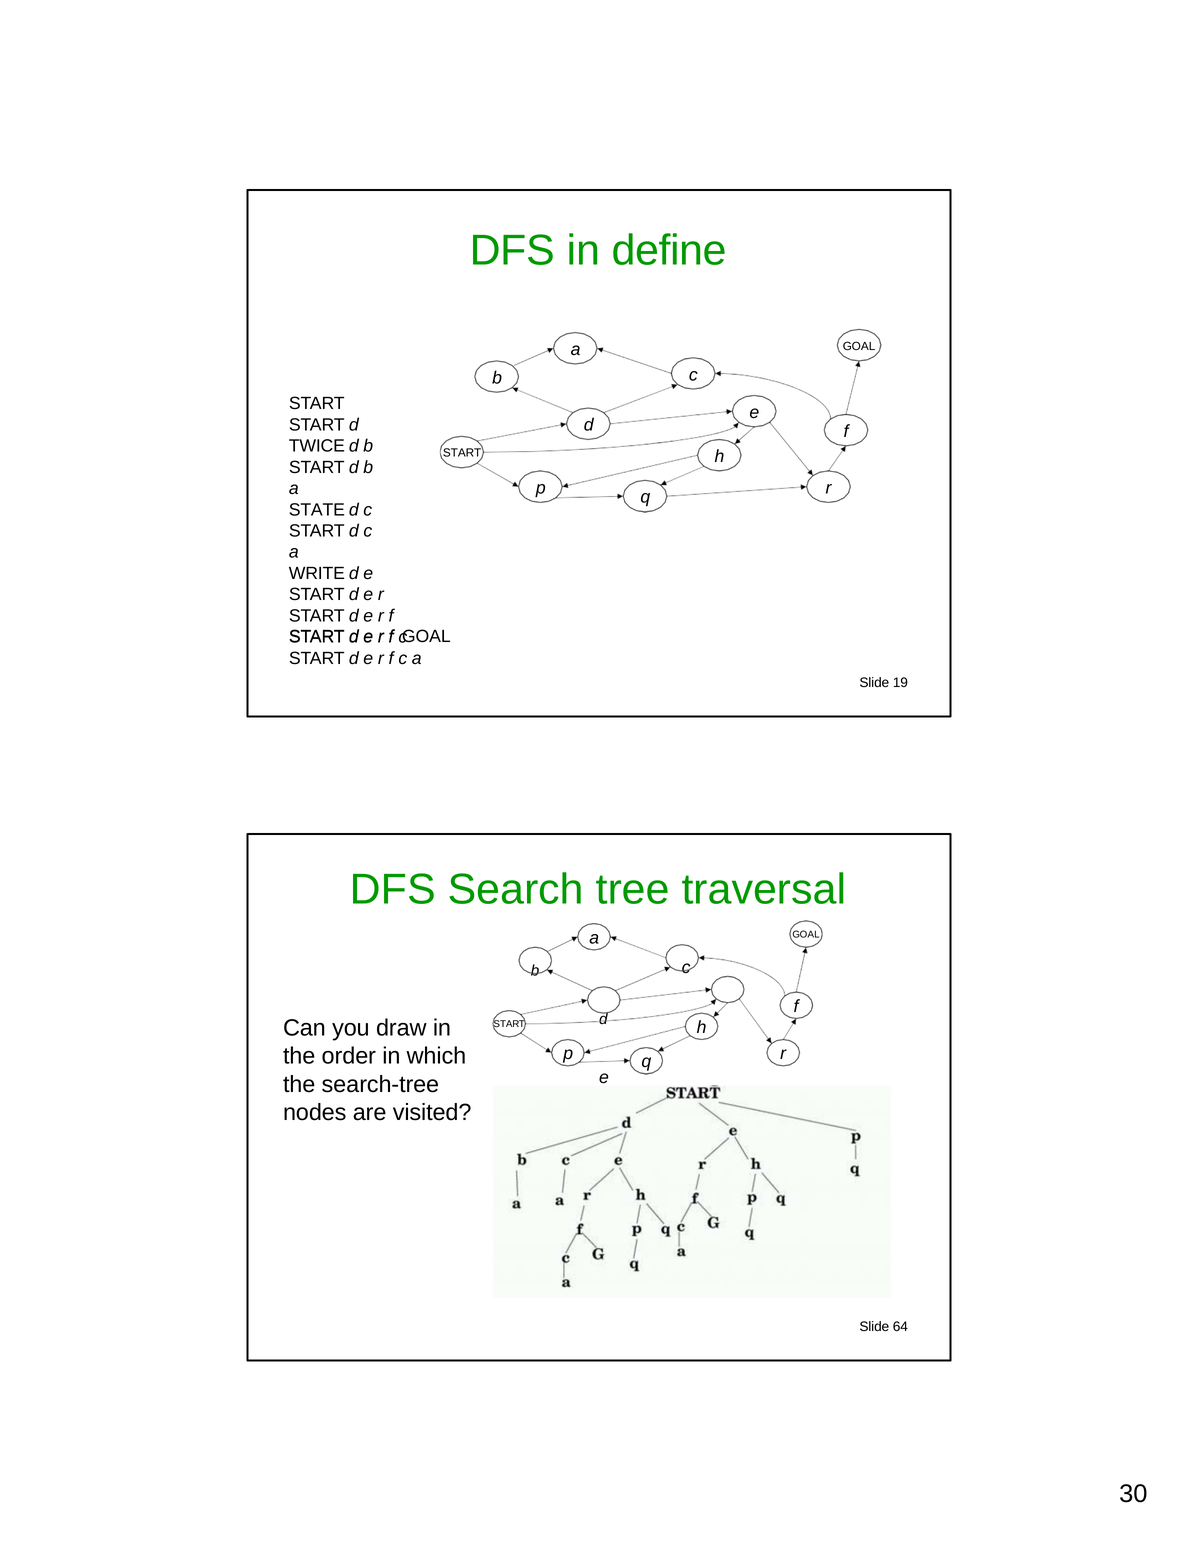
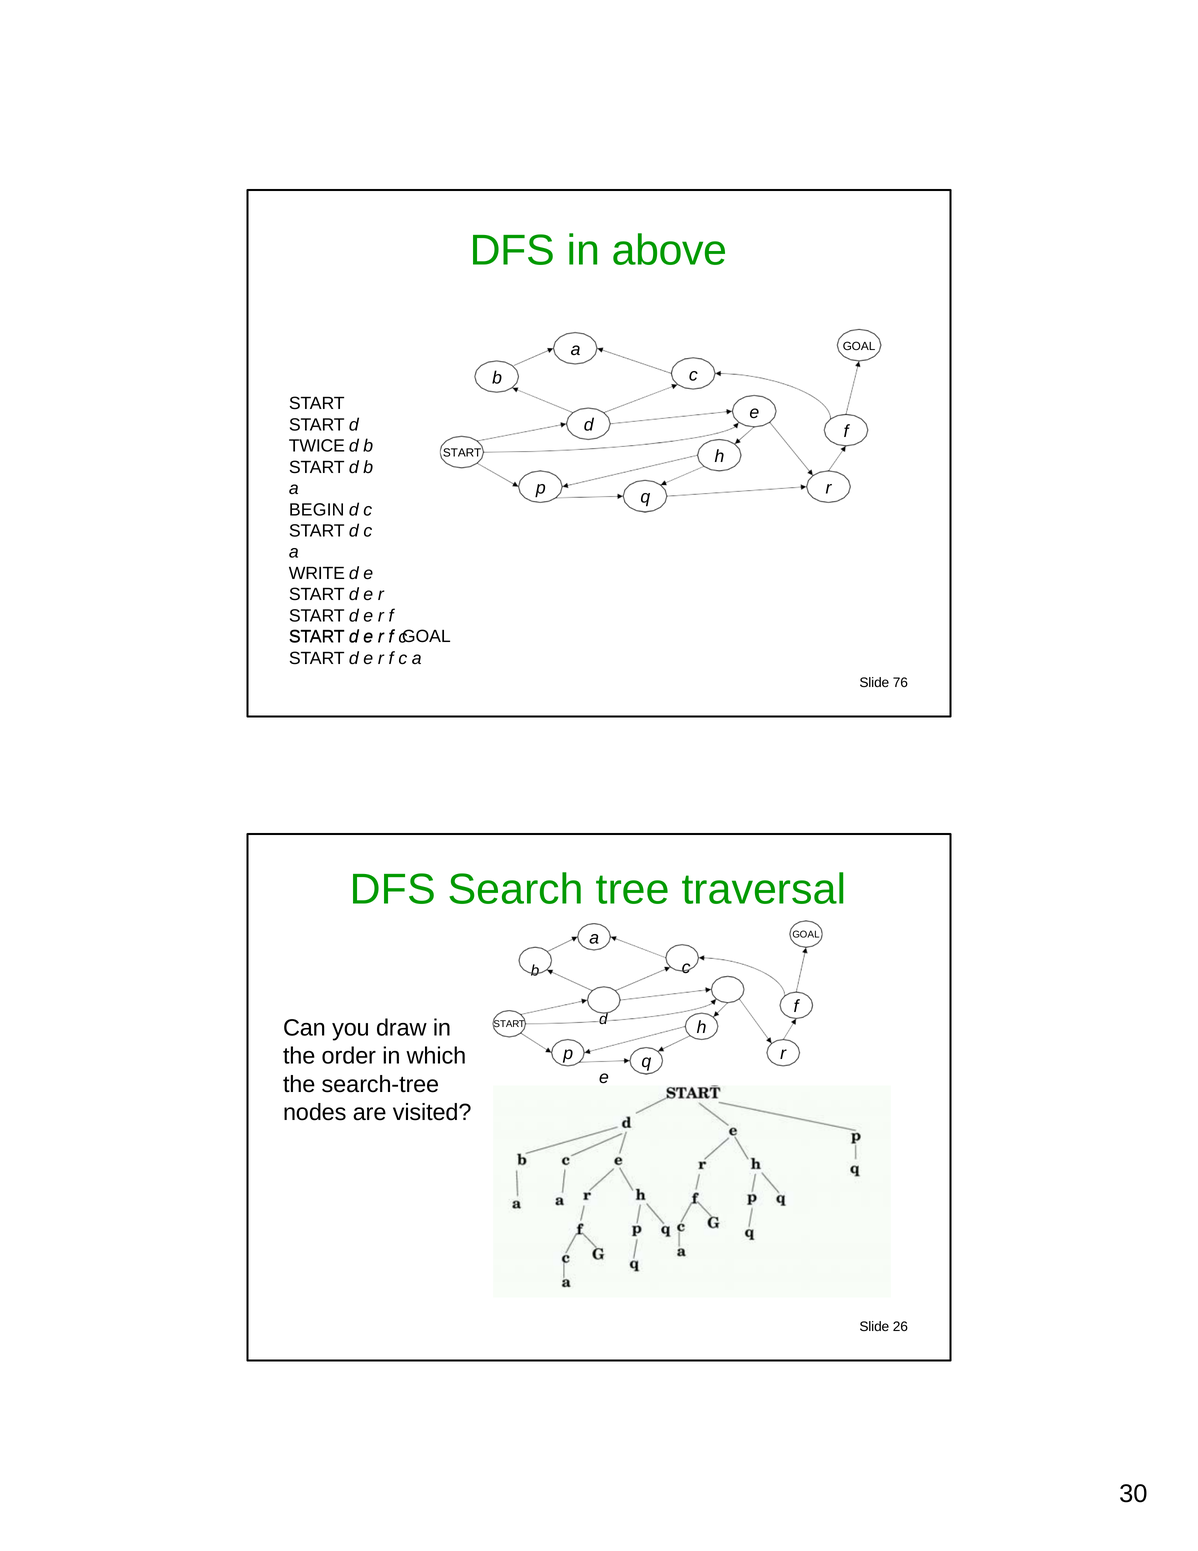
define: define -> above (669, 250)
STATE: STATE -> BEGIN (317, 510)
19: 19 -> 76 (900, 682)
64: 64 -> 26 (900, 1326)
